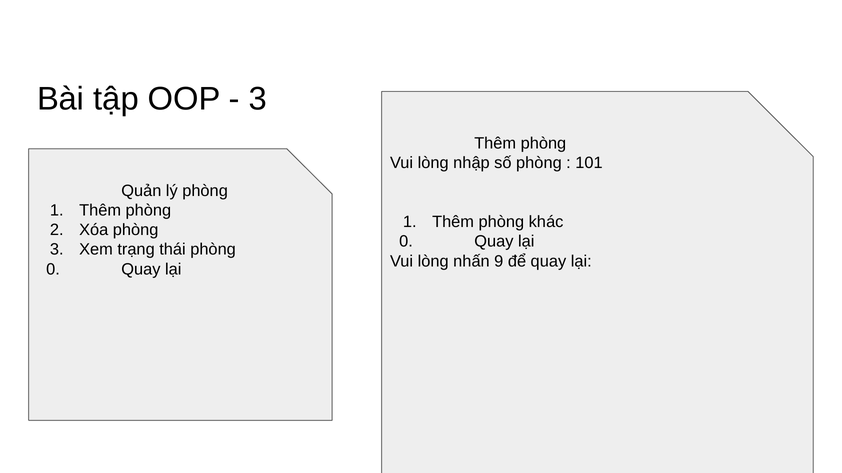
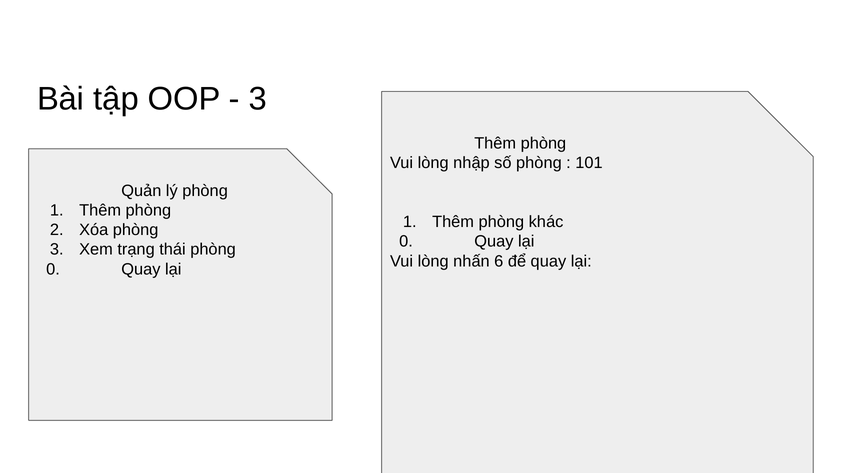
9: 9 -> 6 (499, 262)
